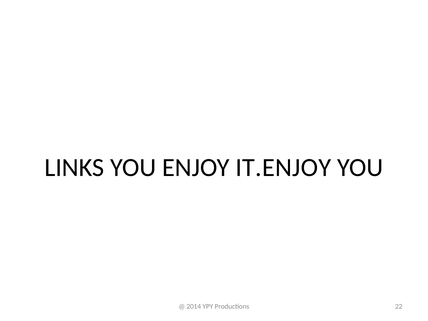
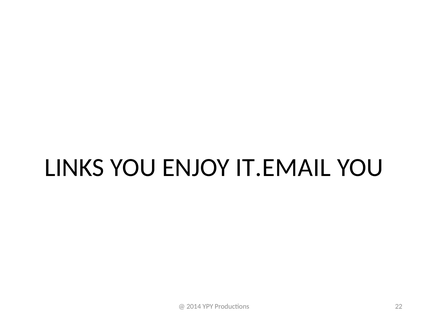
IT.ENJOY: IT.ENJOY -> IT.EMAIL (283, 168)
